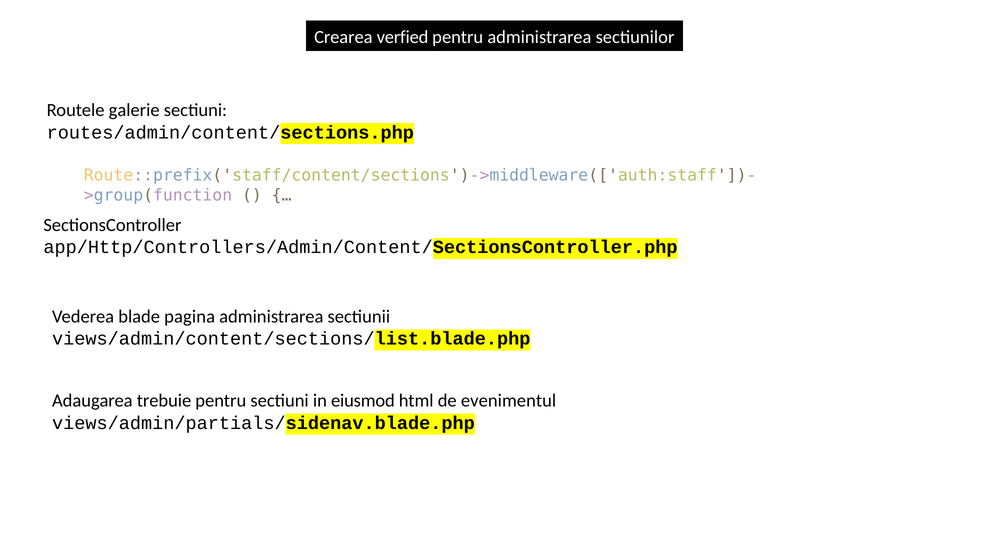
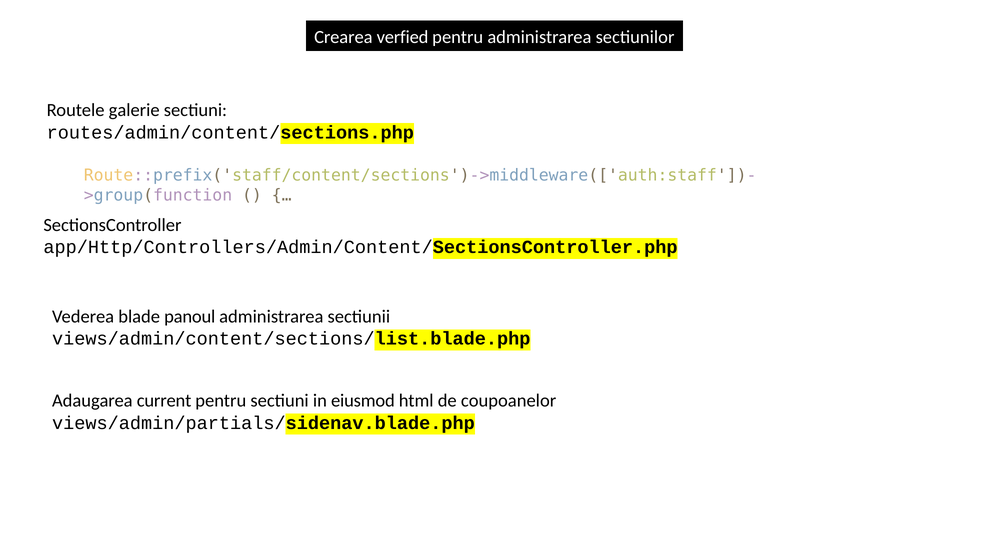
pagina: pagina -> panoul (190, 317)
trebuie: trebuie -> current (164, 401)
evenimentul: evenimentul -> coupoanelor (509, 401)
